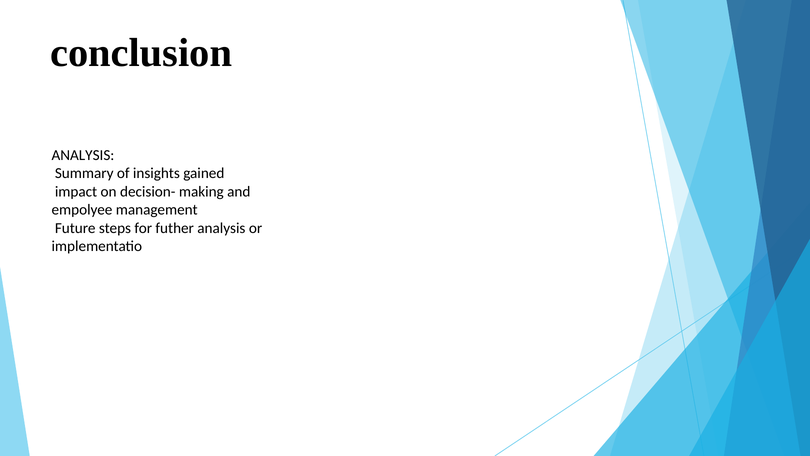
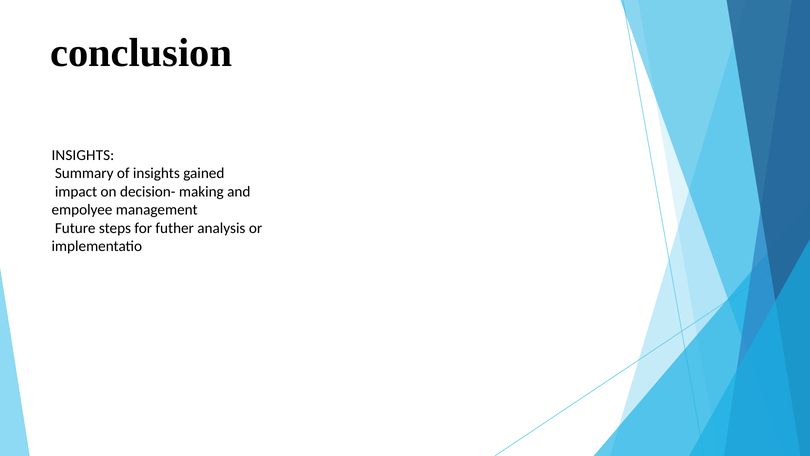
ANALYSIS: ANALYSIS -> INSIGHTS (83, 155)
